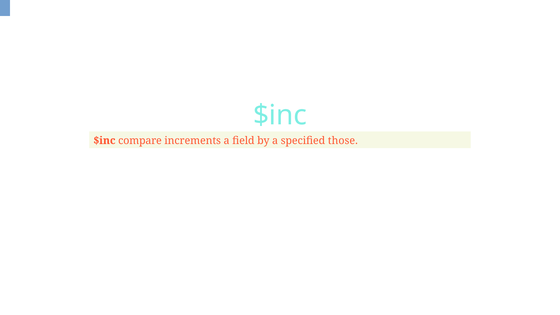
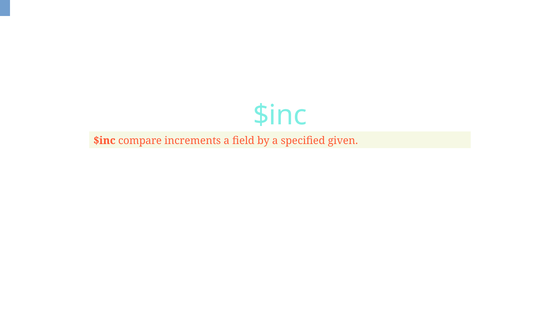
those: those -> given (343, 141)
